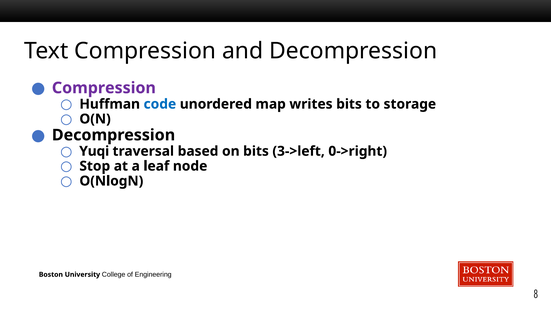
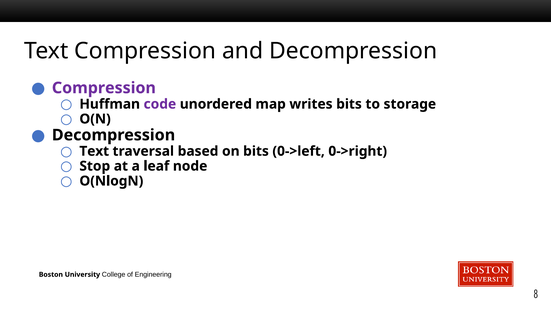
code colour: blue -> purple (160, 104)
Yuqi: Yuqi -> Text (94, 151)
3->left: 3->left -> 0->left (299, 151)
